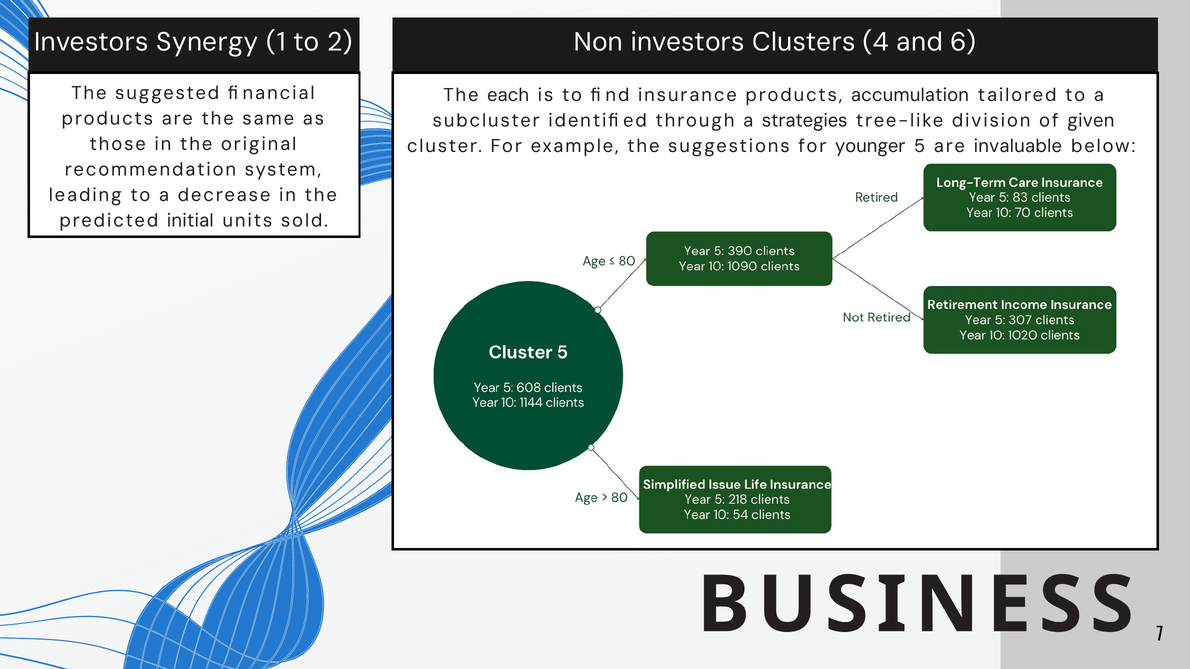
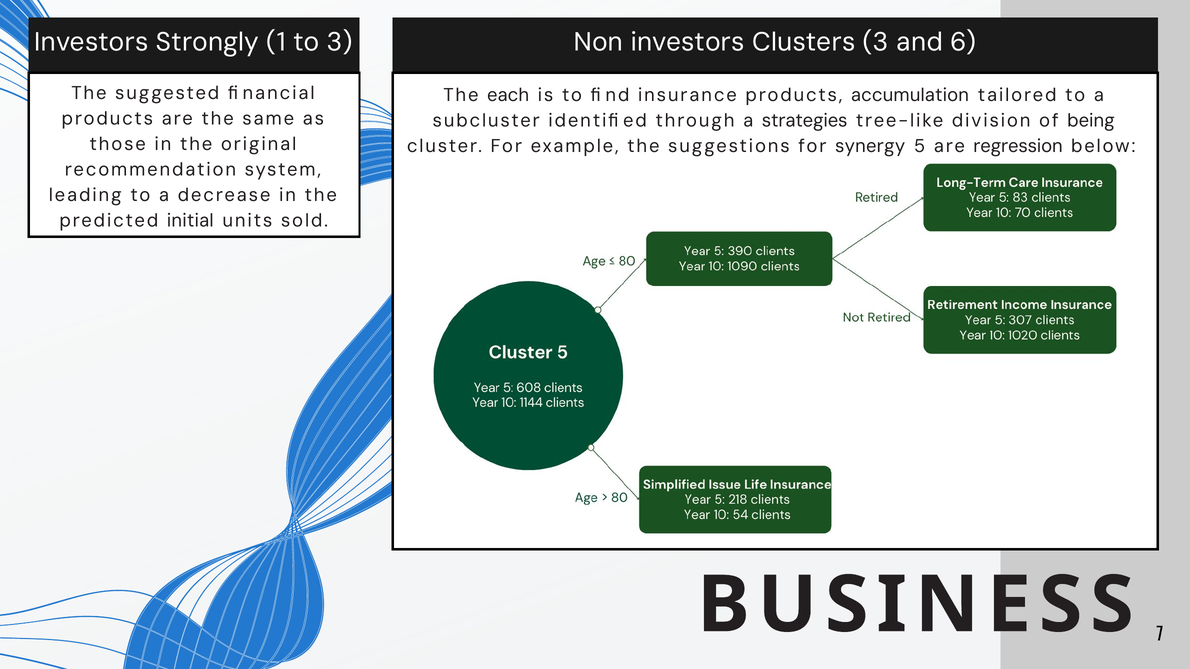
Synergy: Synergy -> Strongly (207, 42)
to 2: 2 -> 3 (340, 42)
Clusters 4: 4 -> 3 (876, 42)
given: given -> being (1091, 121)
younger: younger -> synergy (870, 146)
invaluable: invaluable -> regression (1018, 146)
